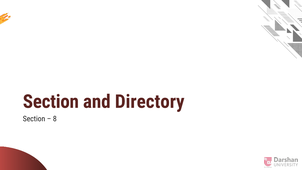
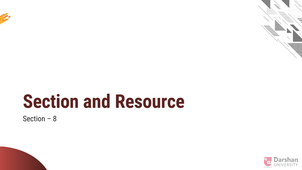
Directory: Directory -> Resource (150, 102)
